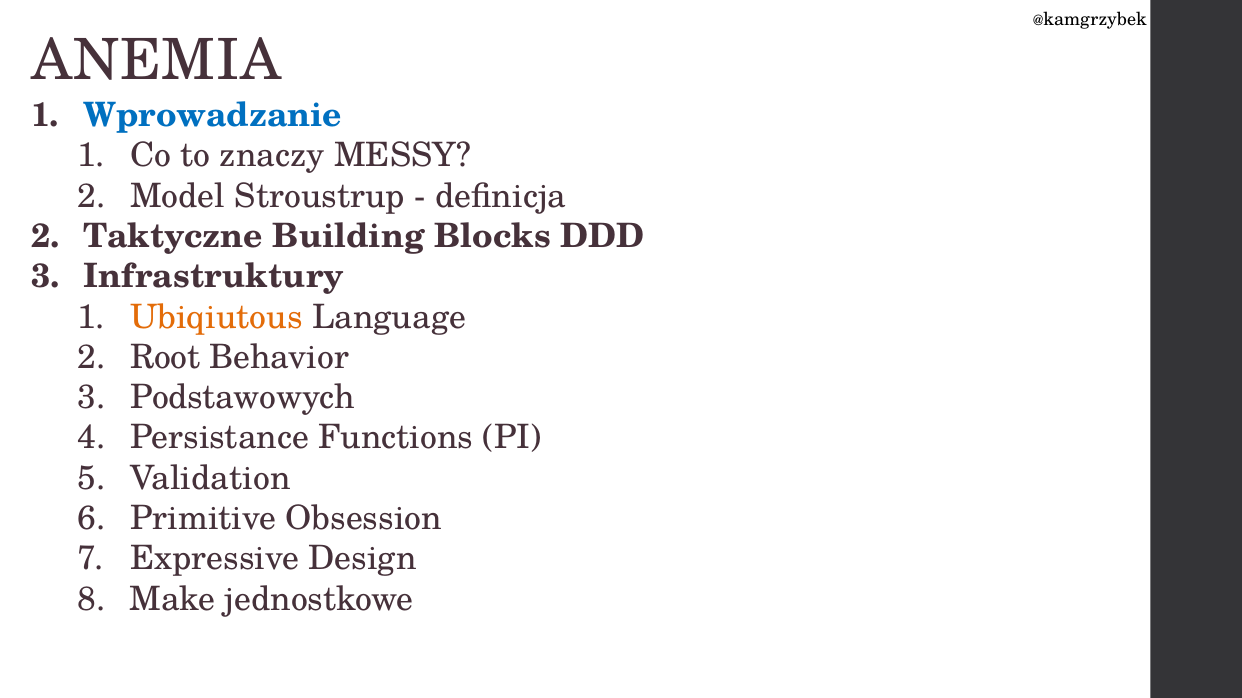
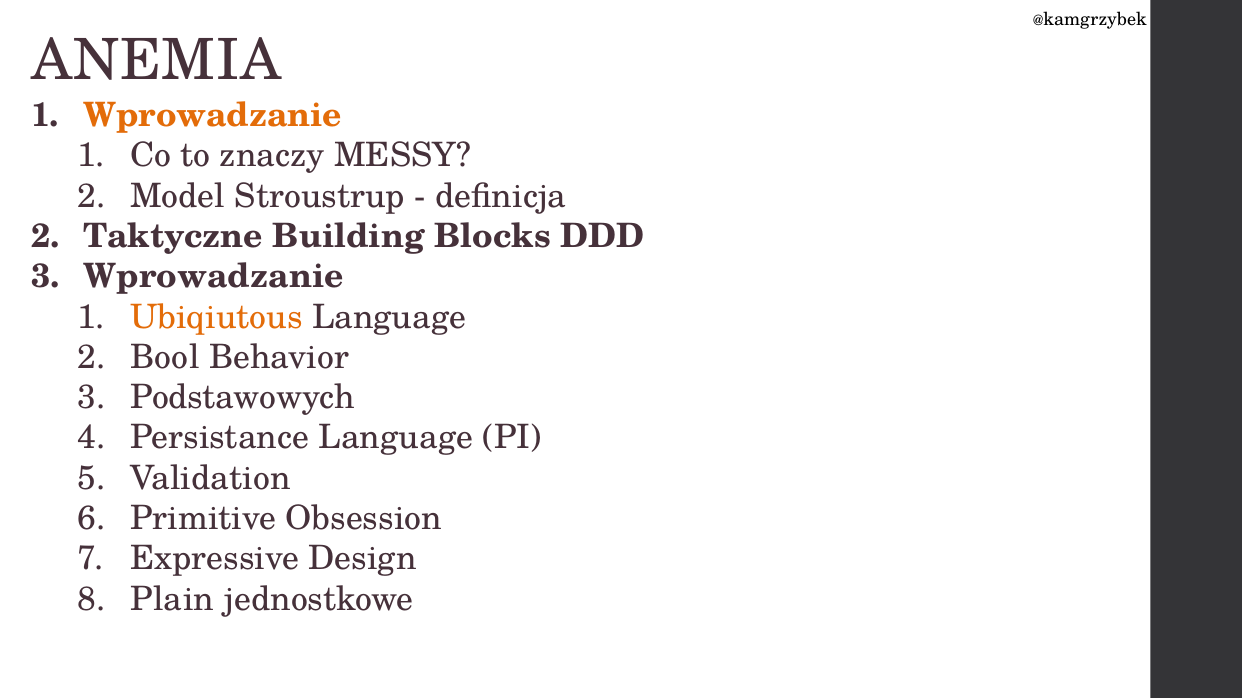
Wprowadzanie colour: blue -> orange (213, 116)
Infrastruktury: Infrastruktury -> Wprowadzanie (214, 277)
Root: Root -> Bool (165, 358)
Persistance Functions: Functions -> Language (396, 438)
Make: Make -> Plain (172, 600)
